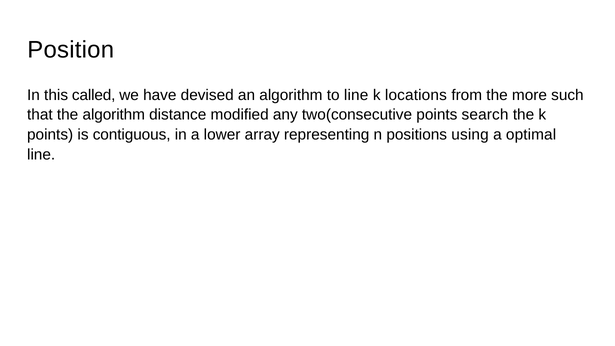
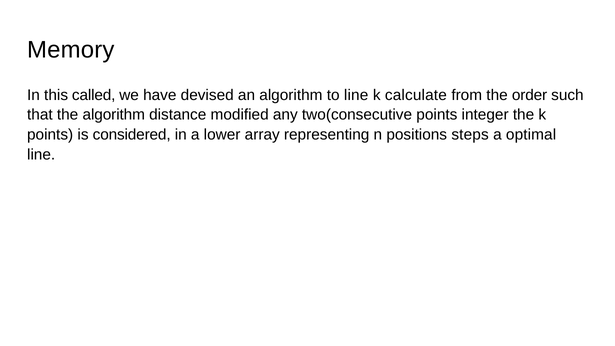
Position: Position -> Memory (71, 50)
locations: locations -> calculate (416, 95)
more: more -> order (530, 95)
search: search -> integer (485, 115)
contiguous: contiguous -> considered (132, 135)
using: using -> steps (470, 135)
